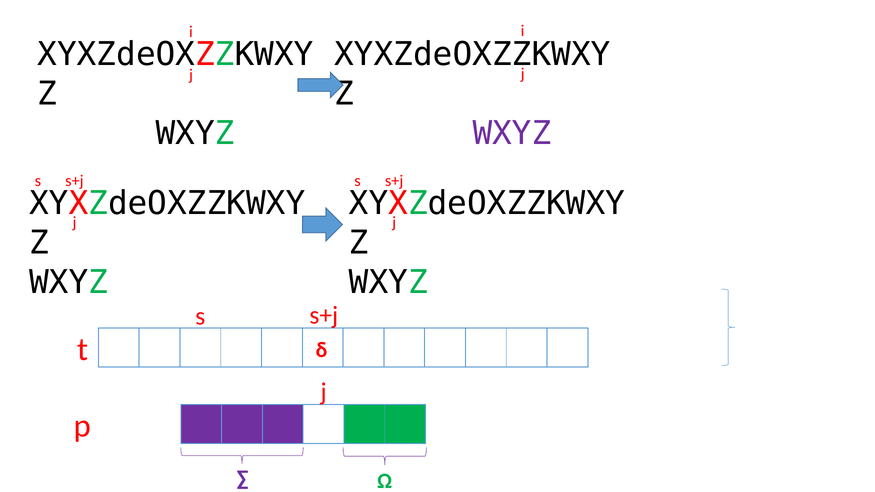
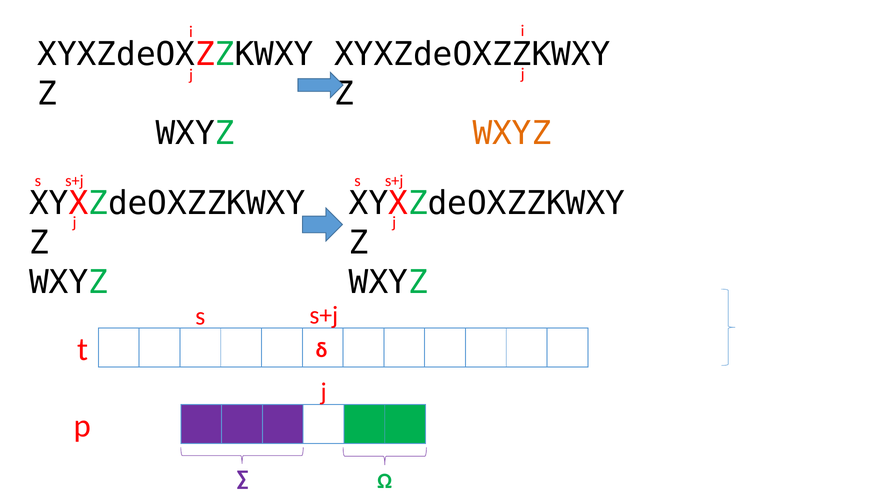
WXYZ colour: purple -> orange (512, 133)
